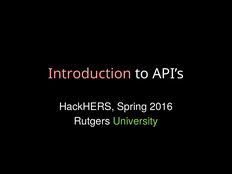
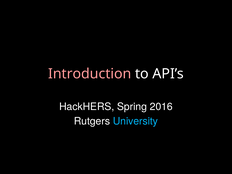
University colour: light green -> light blue (135, 121)
